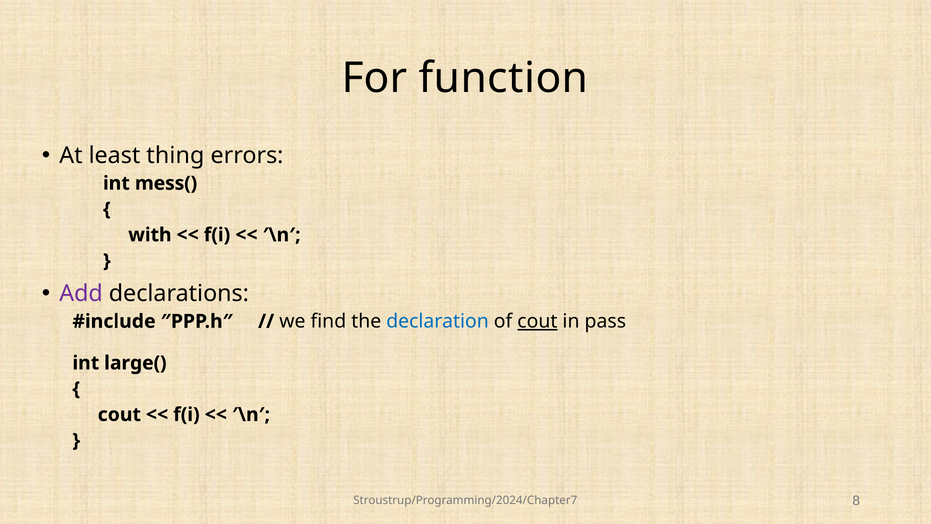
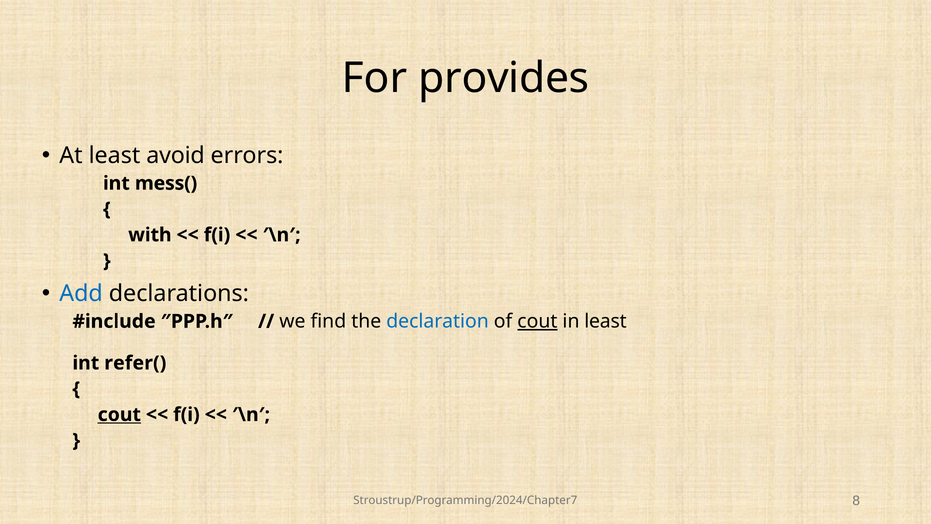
function: function -> provides (504, 78)
thing: thing -> avoid (176, 155)
Add colour: purple -> blue (81, 293)
in pass: pass -> least (605, 321)
large(: large( -> refer( (135, 363)
cout underline: none -> present (119, 414)
